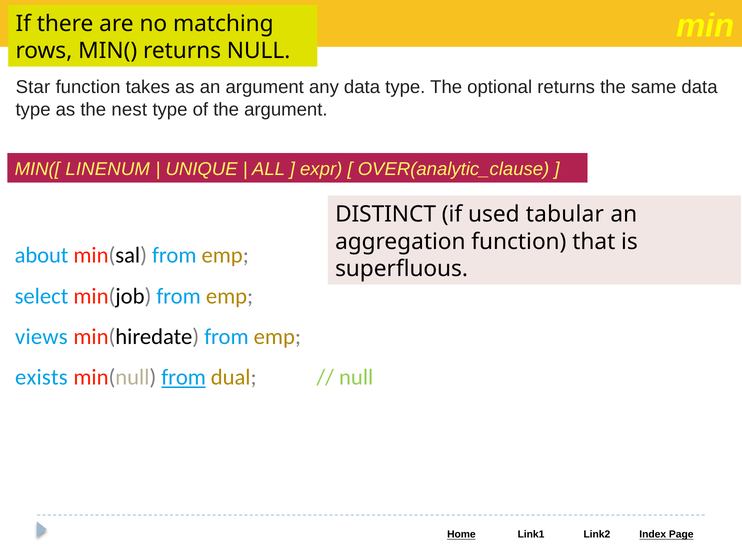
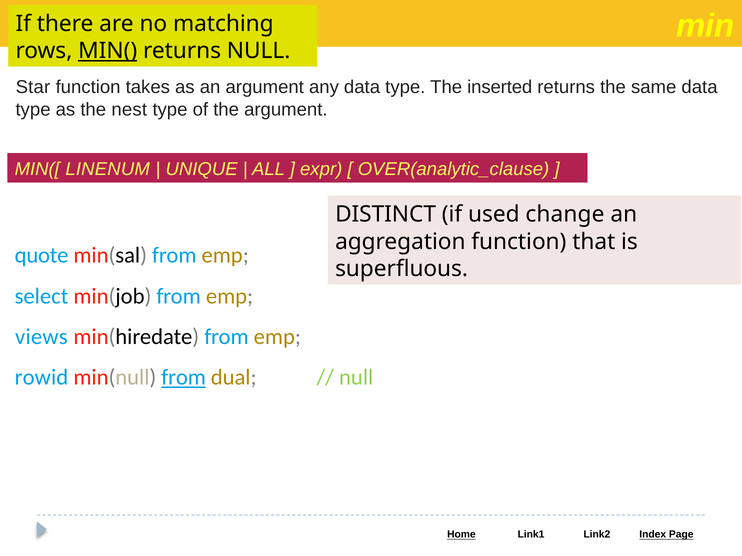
MIN( underline: none -> present (108, 51)
optional: optional -> inserted (500, 87)
tabular: tabular -> change (565, 215)
about: about -> quote (42, 256)
exists: exists -> rowid (41, 378)
